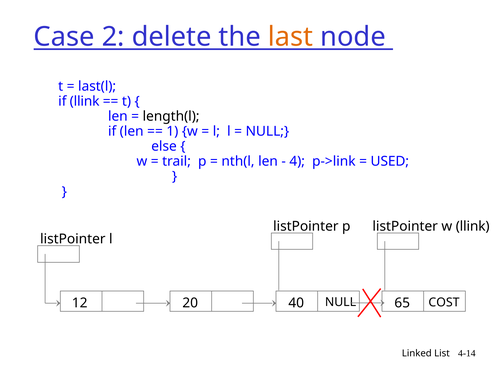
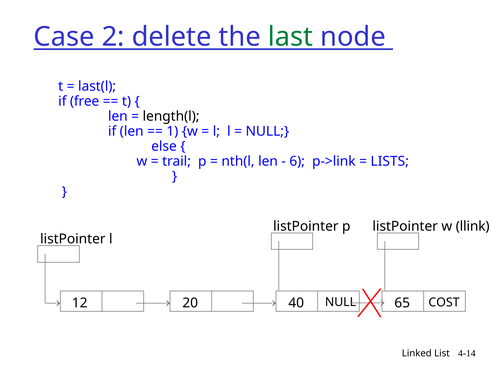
last colour: orange -> green (291, 37)
if llink: llink -> free (85, 101)
4: 4 -> 6 (297, 161)
USED: USED -> LISTS (390, 161)
